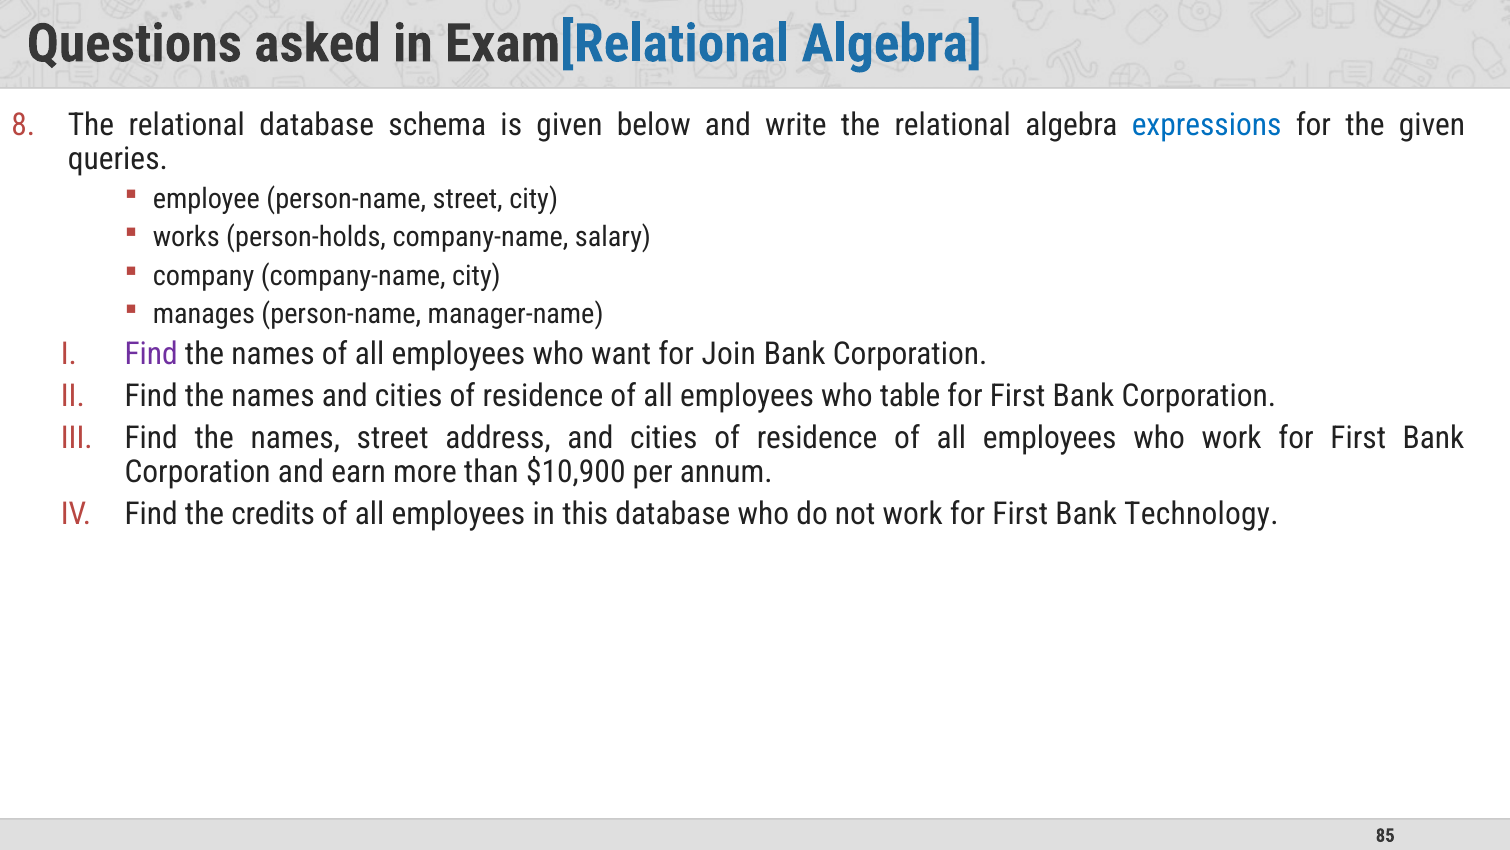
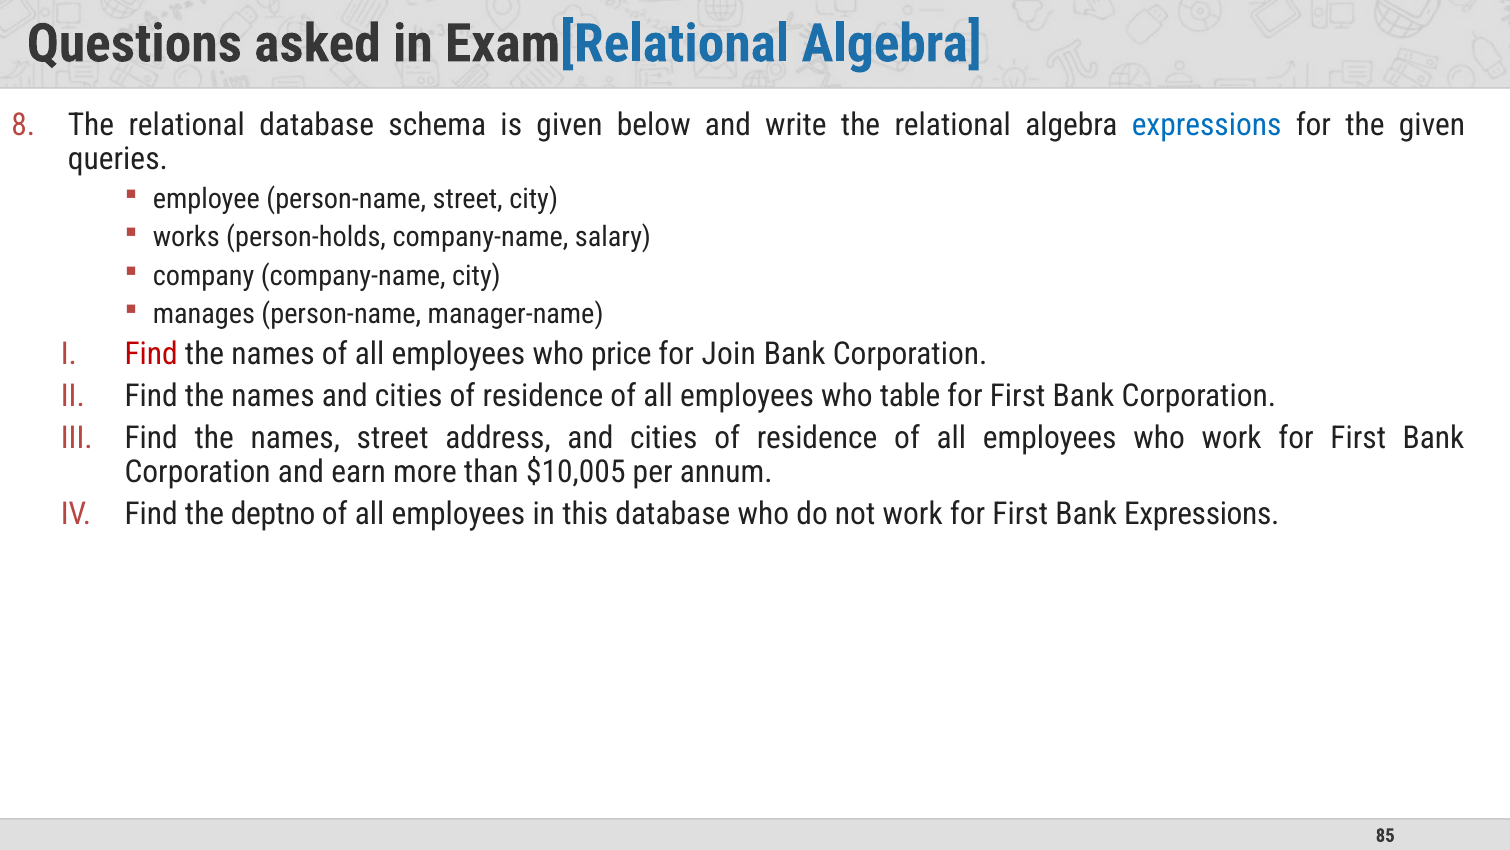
Find colour: purple -> red (151, 354)
want: want -> price (621, 354)
$10,900: $10,900 -> $10,005 (576, 472)
credits: credits -> deptno (273, 514)
Bank Technology: Technology -> Expressions (1202, 514)
